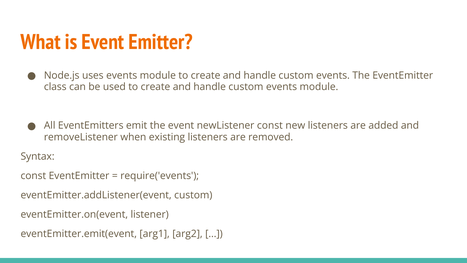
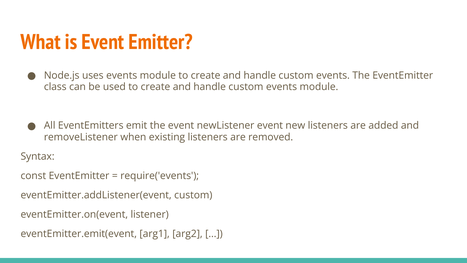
newListener const: const -> event (270, 125)
